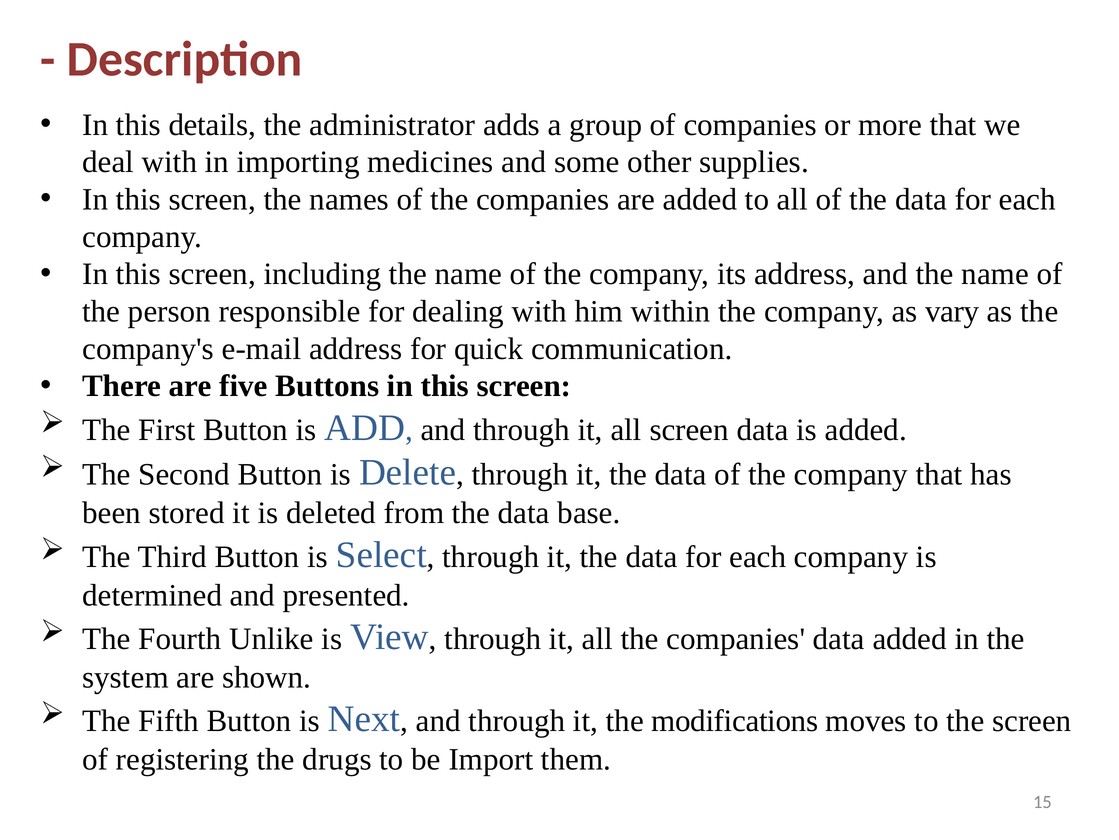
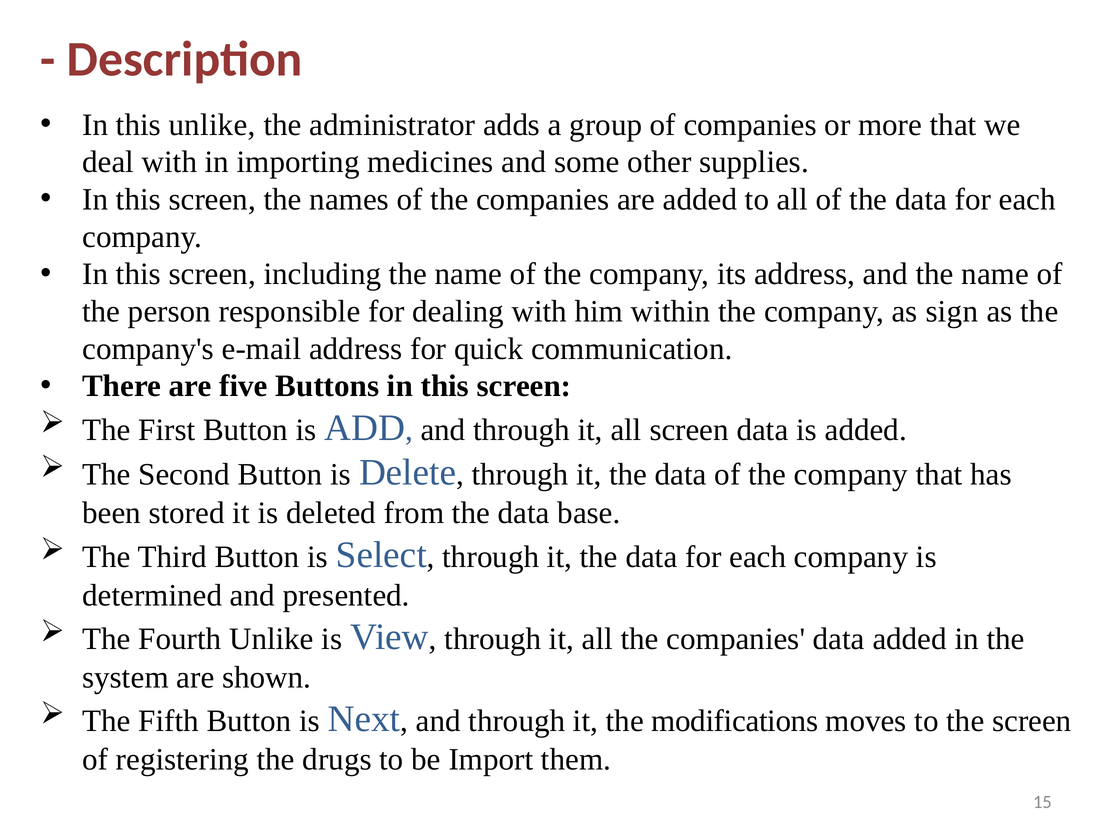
this details: details -> unlike (212, 125)
vary: vary -> sign (952, 311)
